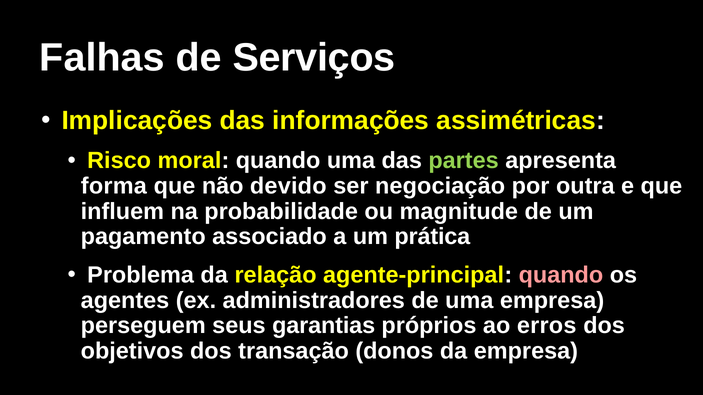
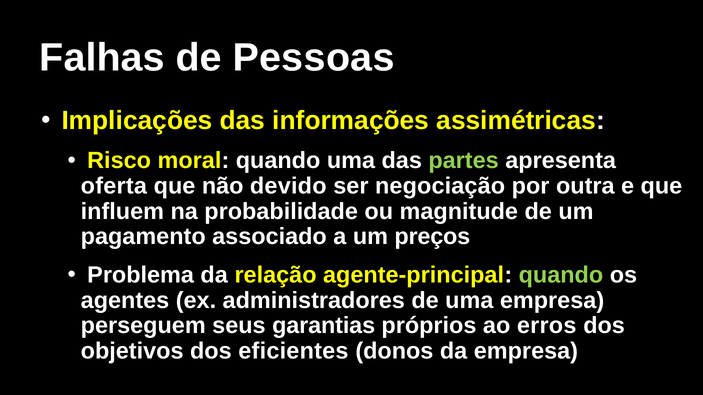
Serviços: Serviços -> Pessoas (314, 58)
forma: forma -> oferta (114, 186)
prática: prática -> preços (432, 237)
quando colour: pink -> light green (561, 275)
transação: transação -> eficientes (293, 351)
